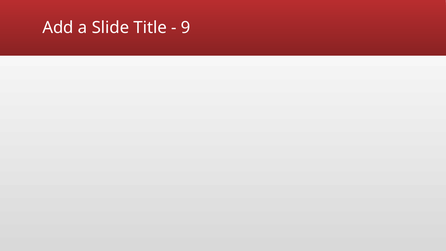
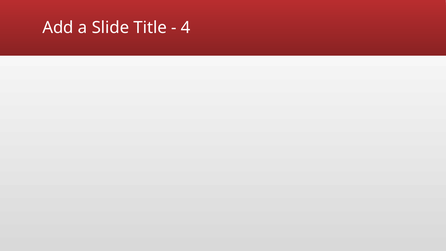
9: 9 -> 4 (186, 28)
